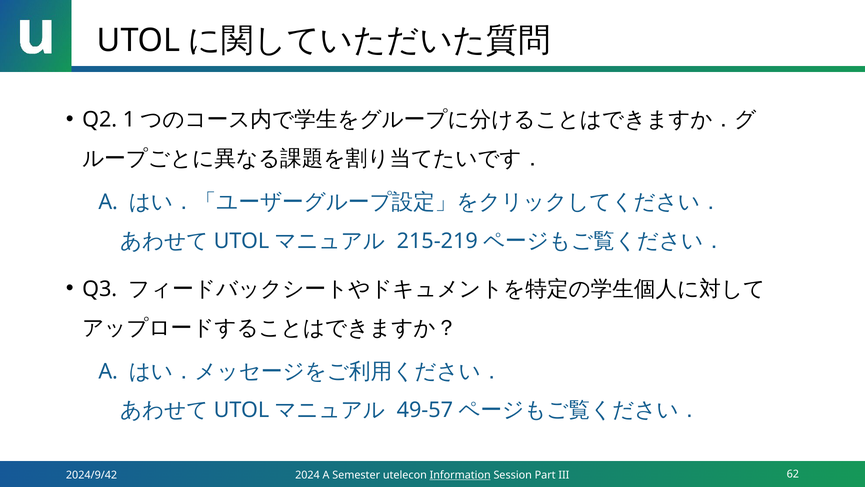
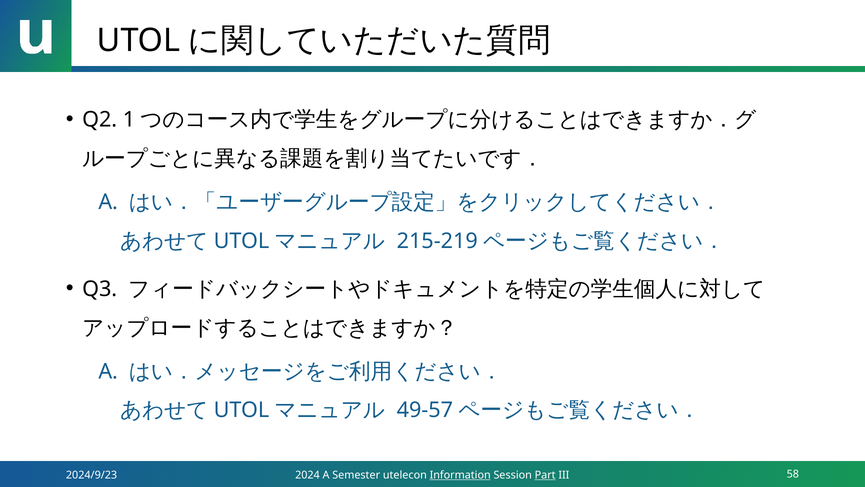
2024/9/42: 2024/9/42 -> 2024/9/23 (92, 475)
Part underline: none -> present (545, 475)
62: 62 -> 58 (793, 474)
